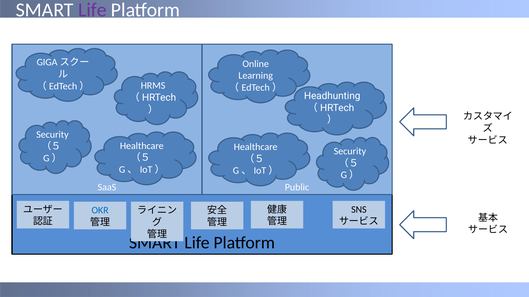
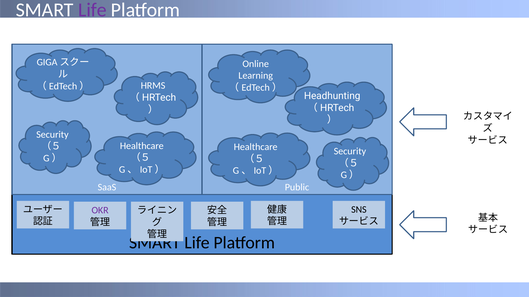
OKR colour: blue -> purple (100, 211)
